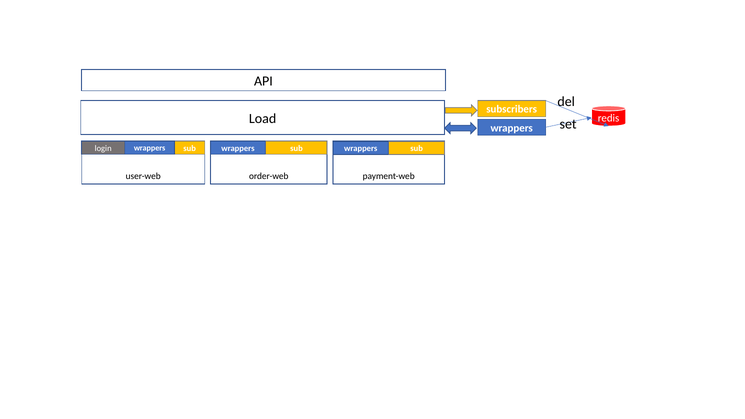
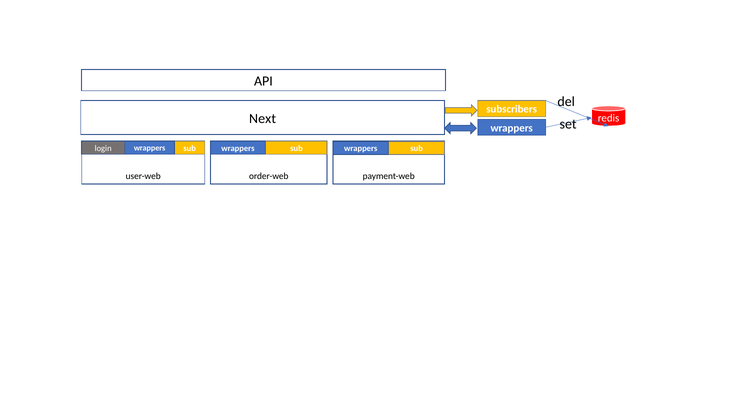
Load: Load -> Next (263, 119)
